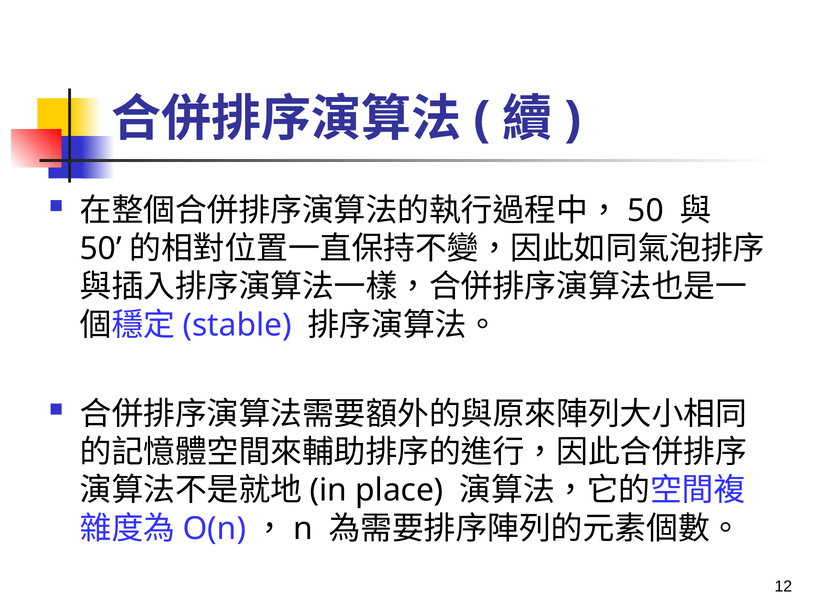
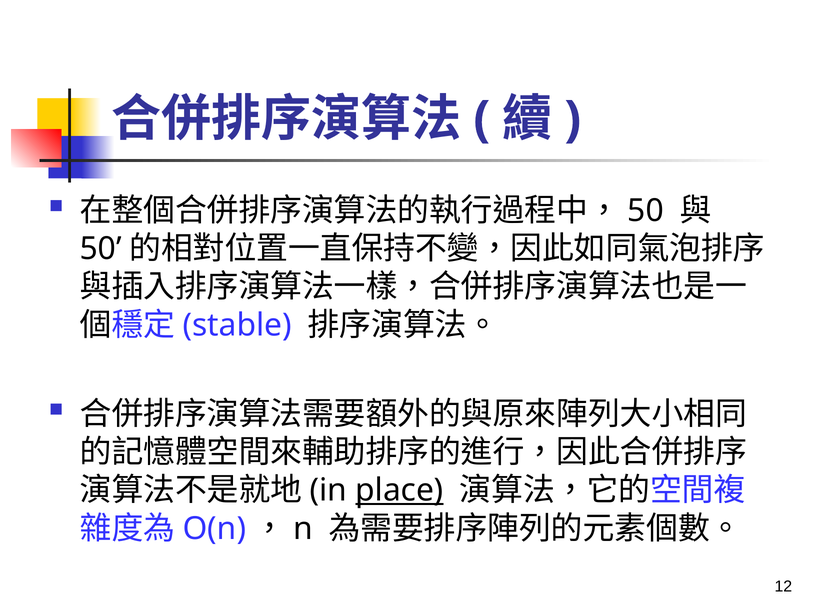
place underline: none -> present (399, 491)
